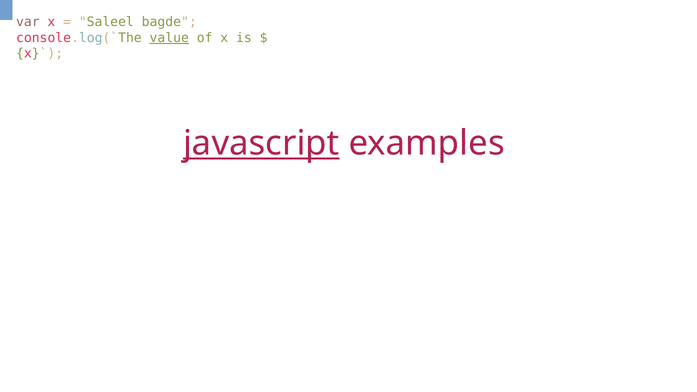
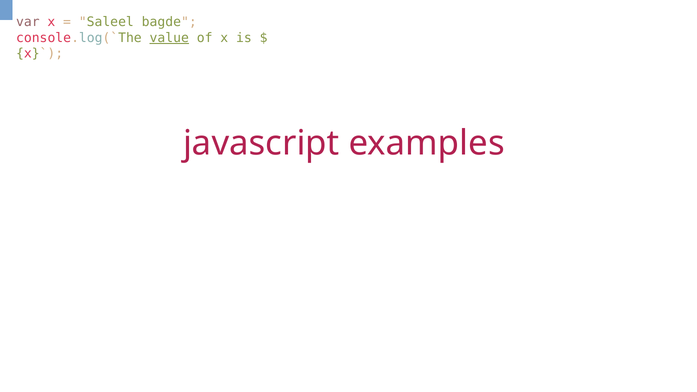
javascript underline: present -> none (261, 144)
